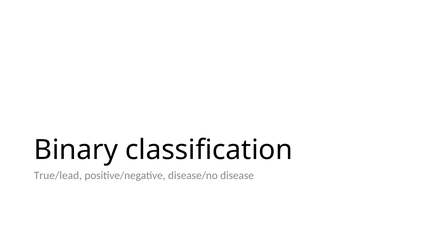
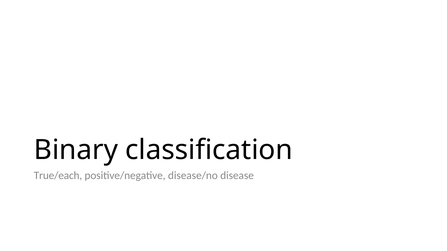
True/lead: True/lead -> True/each (58, 176)
